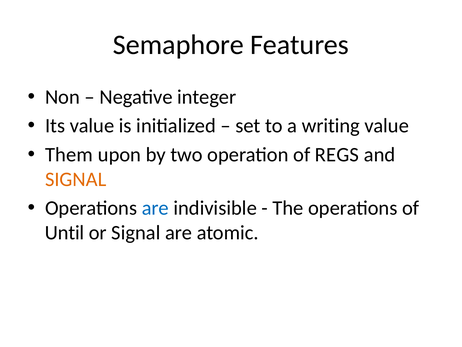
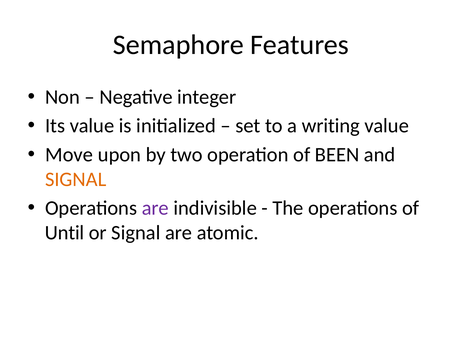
Them: Them -> Move (69, 154)
REGS: REGS -> BEEN (337, 154)
are colour: blue -> purple (155, 208)
